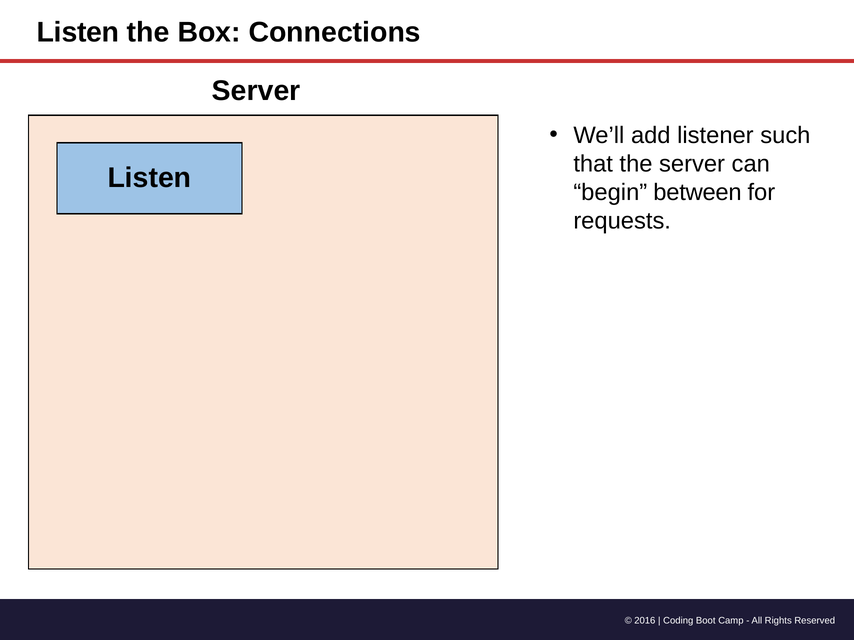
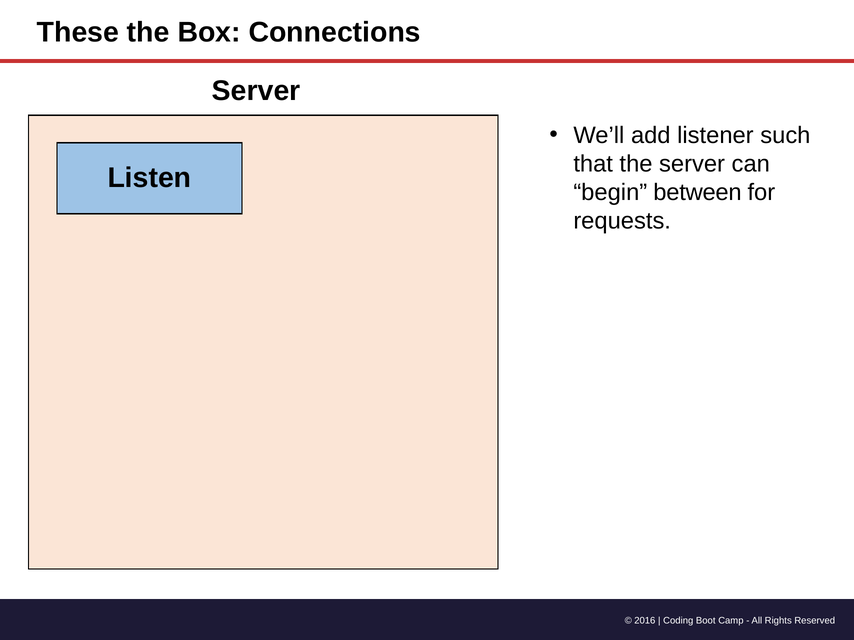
Listen: Listen -> These (78, 32)
